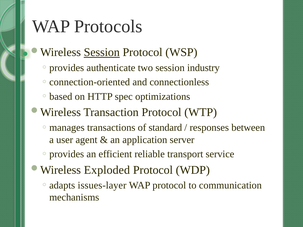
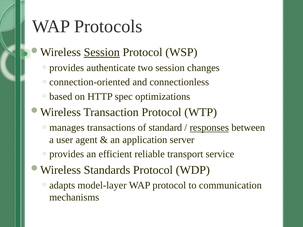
industry: industry -> changes (203, 68)
responses underline: none -> present (209, 128)
Exploded: Exploded -> Standards (107, 170)
issues-layer: issues-layer -> model-layer (102, 185)
